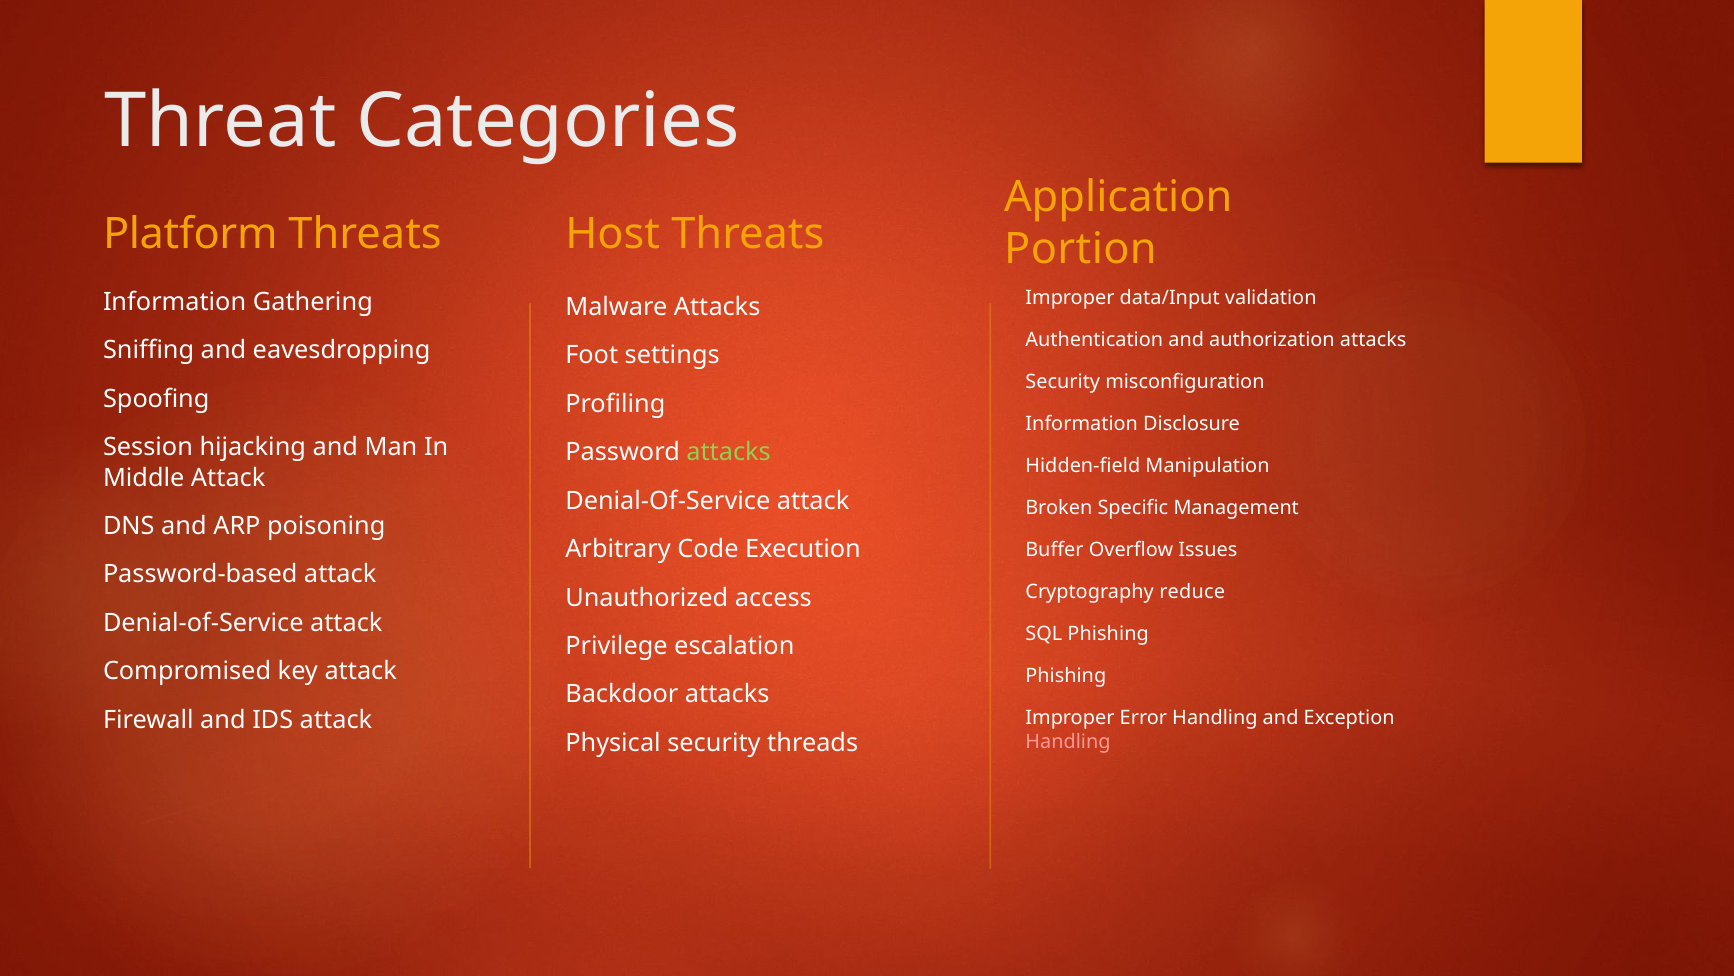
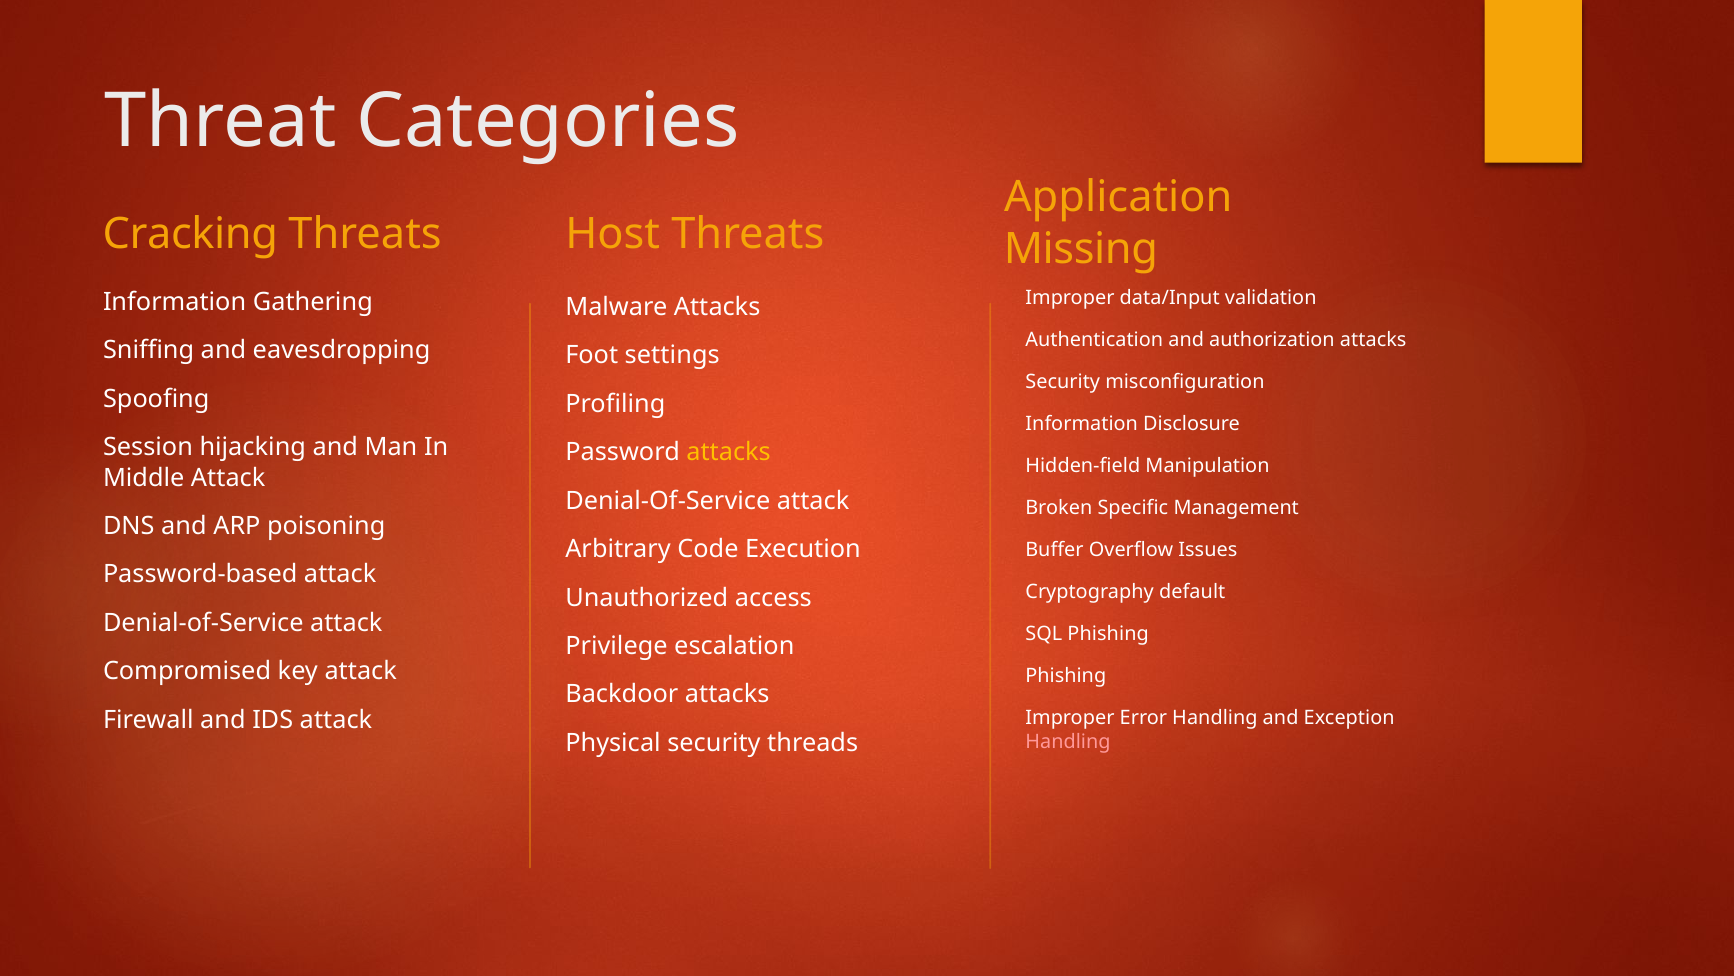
Platform: Platform -> Cracking (190, 234)
Portion: Portion -> Missing (1081, 249)
attacks colour: light green -> yellow (729, 452)
reduce: reduce -> default (1192, 592)
